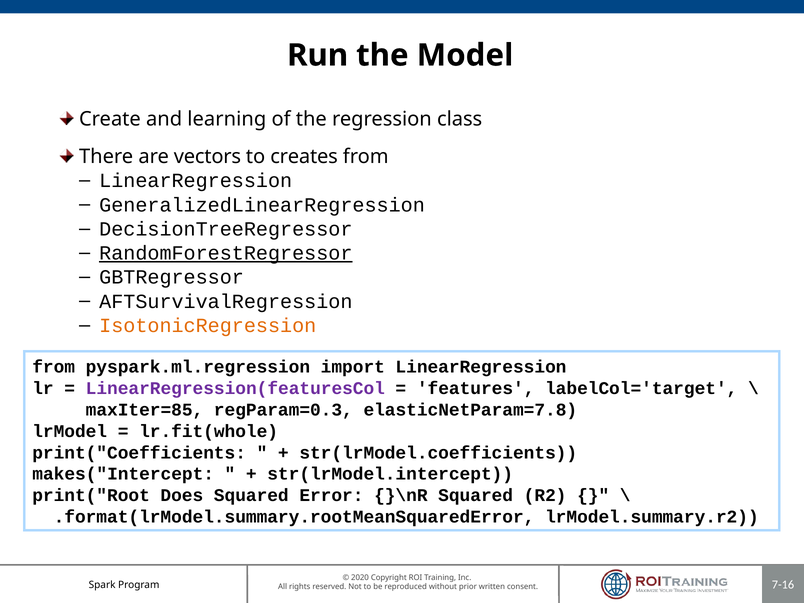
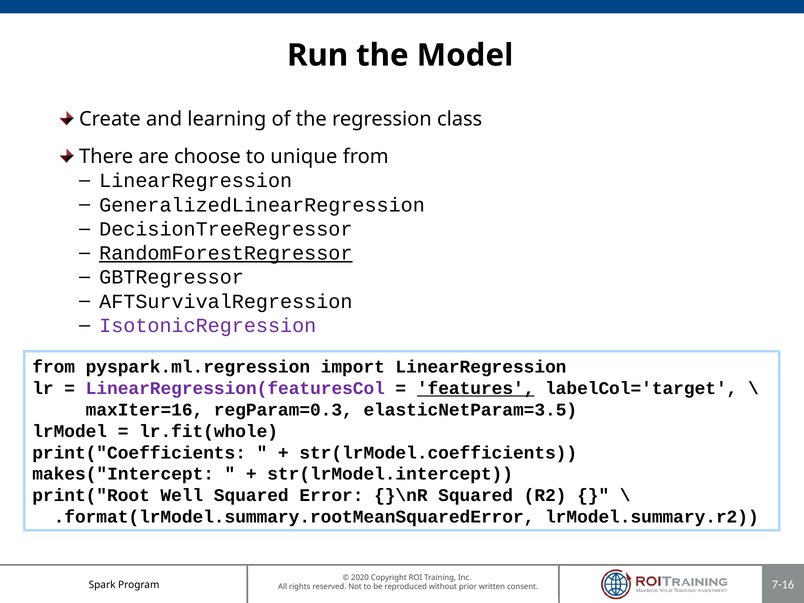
vectors: vectors -> choose (207, 157)
creates: creates -> unique (304, 157)
IsotonicRegression colour: orange -> purple (208, 326)
features underline: none -> present (476, 388)
maxIter=85: maxIter=85 -> maxIter=16 (145, 410)
elasticNetParam=7.8: elasticNetParam=7.8 -> elasticNetParam=3.5 (470, 410)
Does: Does -> Well (182, 496)
